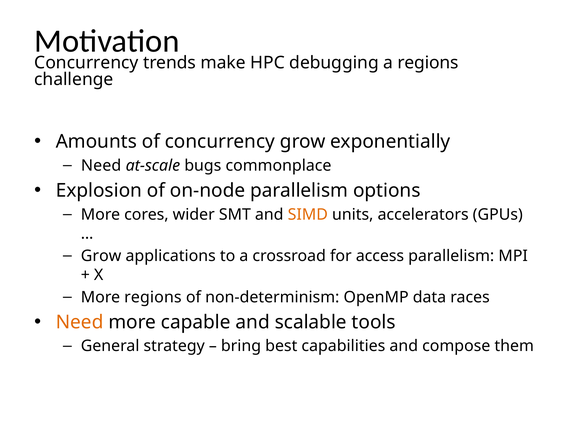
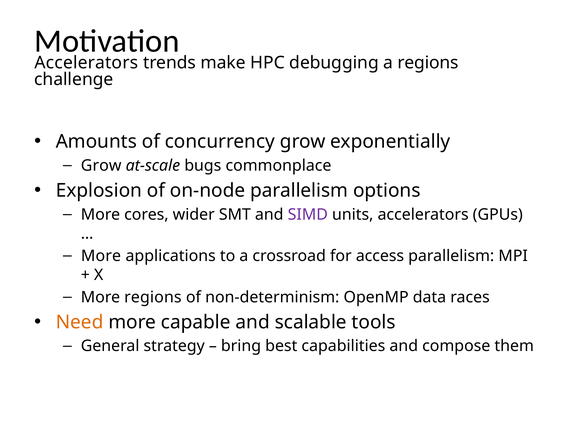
Concurrency: Concurrency -> Accelerators (86, 63)
Need: Need -> Grow (101, 166)
SIMD colour: orange -> purple (308, 214)
Grow: Grow -> More (101, 256)
